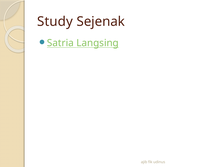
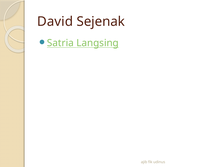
Study: Study -> David (55, 21)
